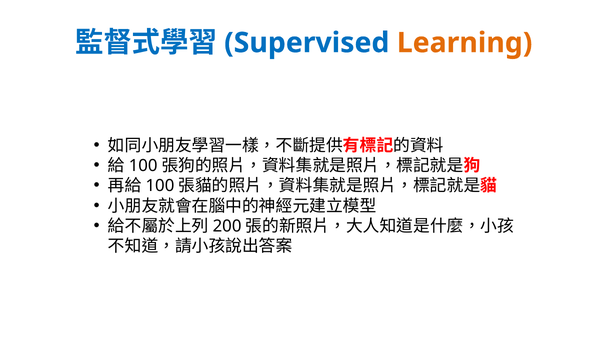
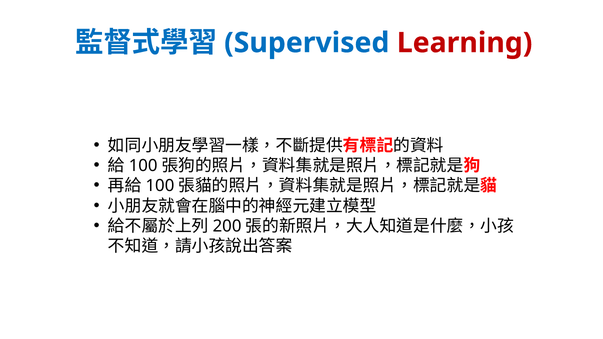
Learning colour: orange -> red (465, 43)
